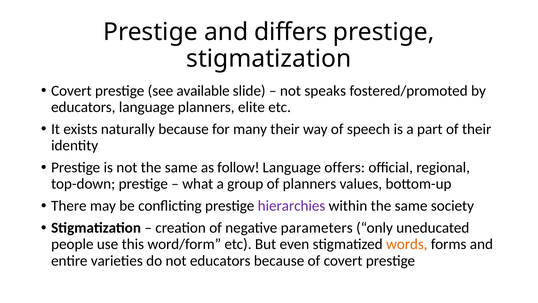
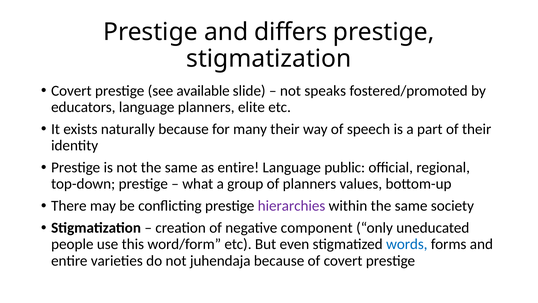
as follow: follow -> entire (238, 167)
offers: offers -> public (345, 167)
parameters: parameters -> component (317, 228)
words colour: orange -> blue (407, 244)
not educators: educators -> juhendaja (220, 260)
